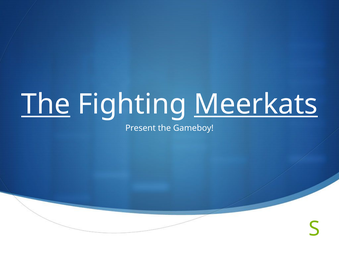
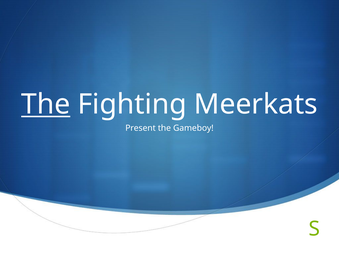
Meerkats underline: present -> none (256, 104)
